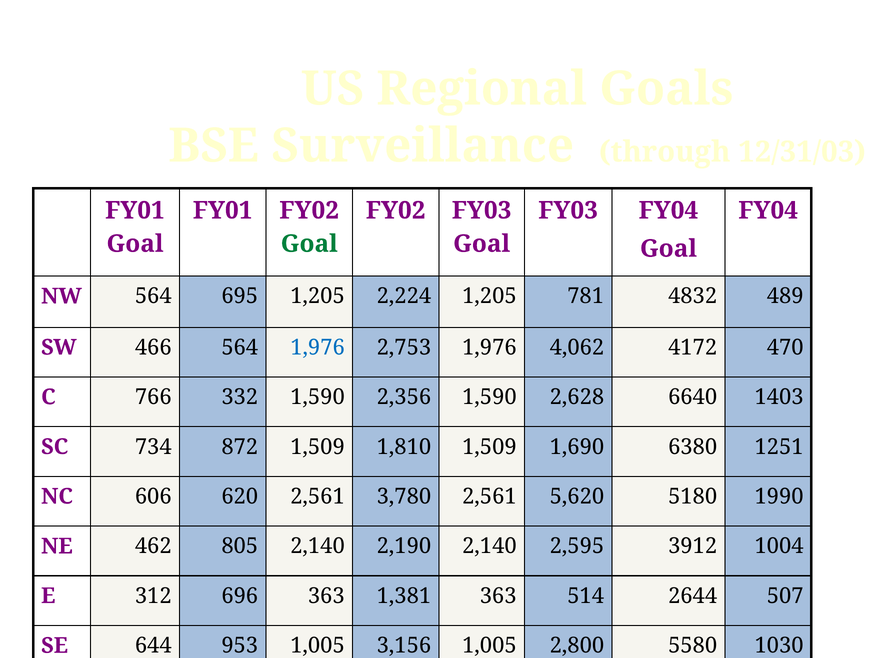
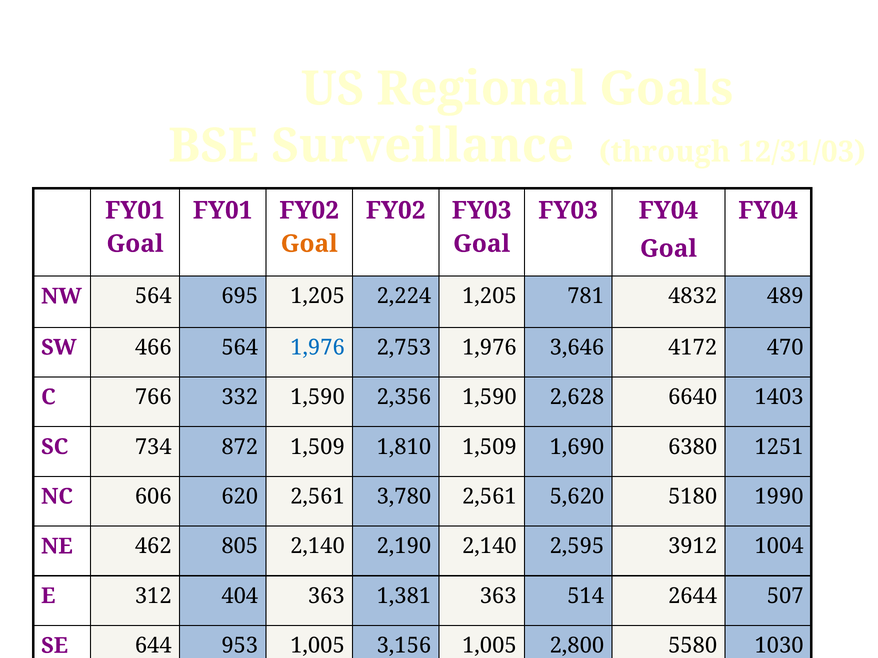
Goal colour: green -> orange (309, 244)
4,062: 4,062 -> 3,646 (577, 348)
696: 696 -> 404 (240, 596)
